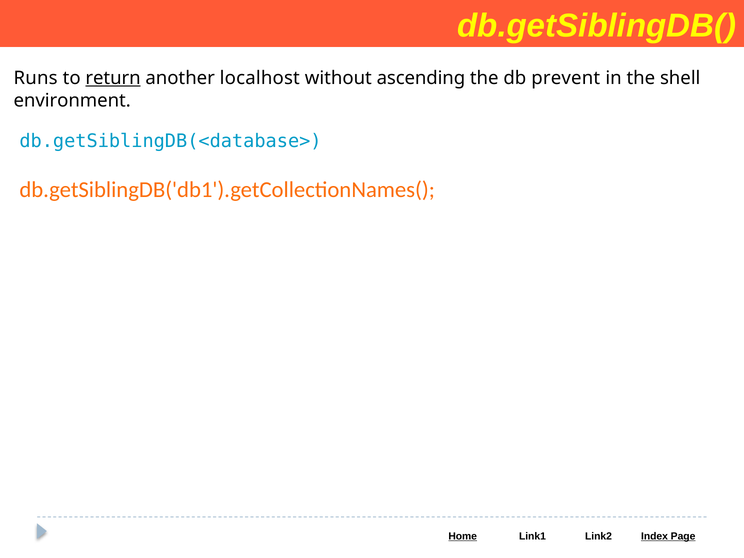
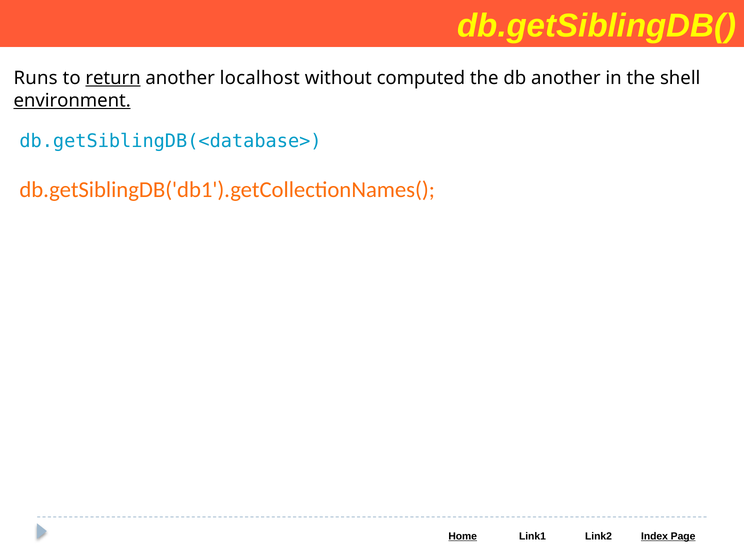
ascending: ascending -> computed (421, 78)
db prevent: prevent -> another (566, 78)
environment underline: none -> present (72, 100)
